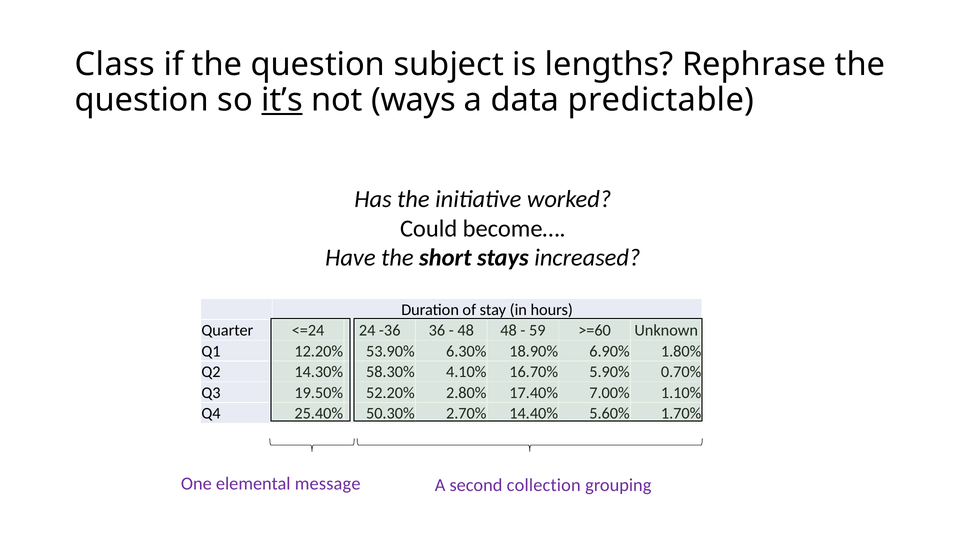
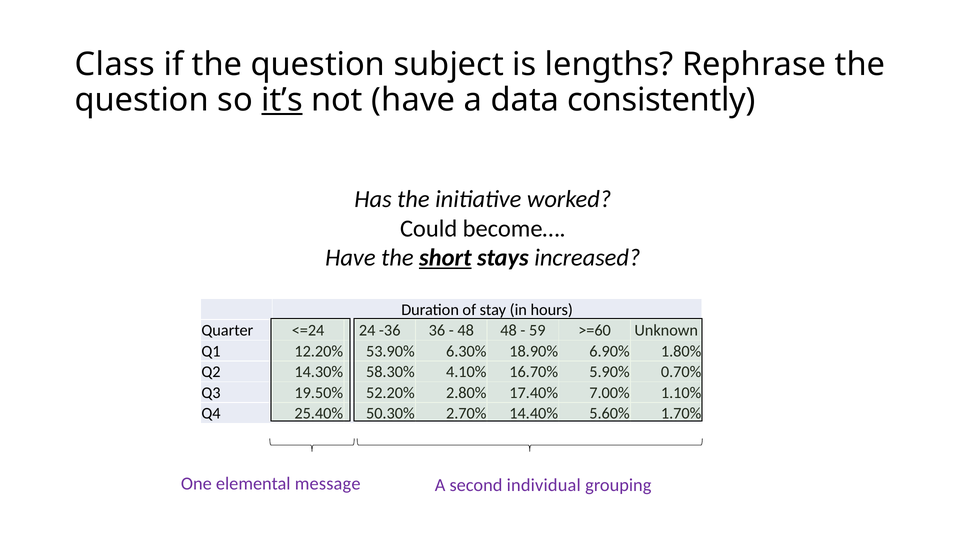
not ways: ways -> have (413, 100)
predictable: predictable -> consistently (661, 100)
short underline: none -> present (445, 258)
collection: collection -> individual (544, 485)
